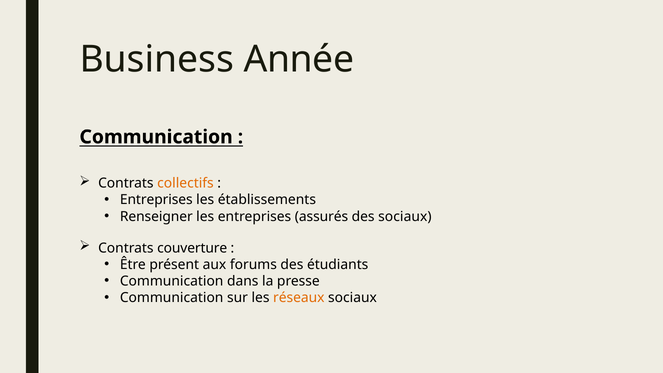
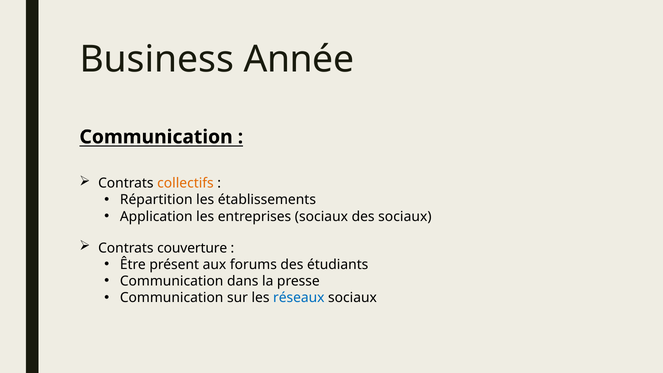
Entreprises: Entreprises -> Répartition (156, 200)
Renseigner: Renseigner -> Application (156, 216)
entreprises assurés: assurés -> sociaux (321, 216)
réseaux colour: orange -> blue (299, 298)
